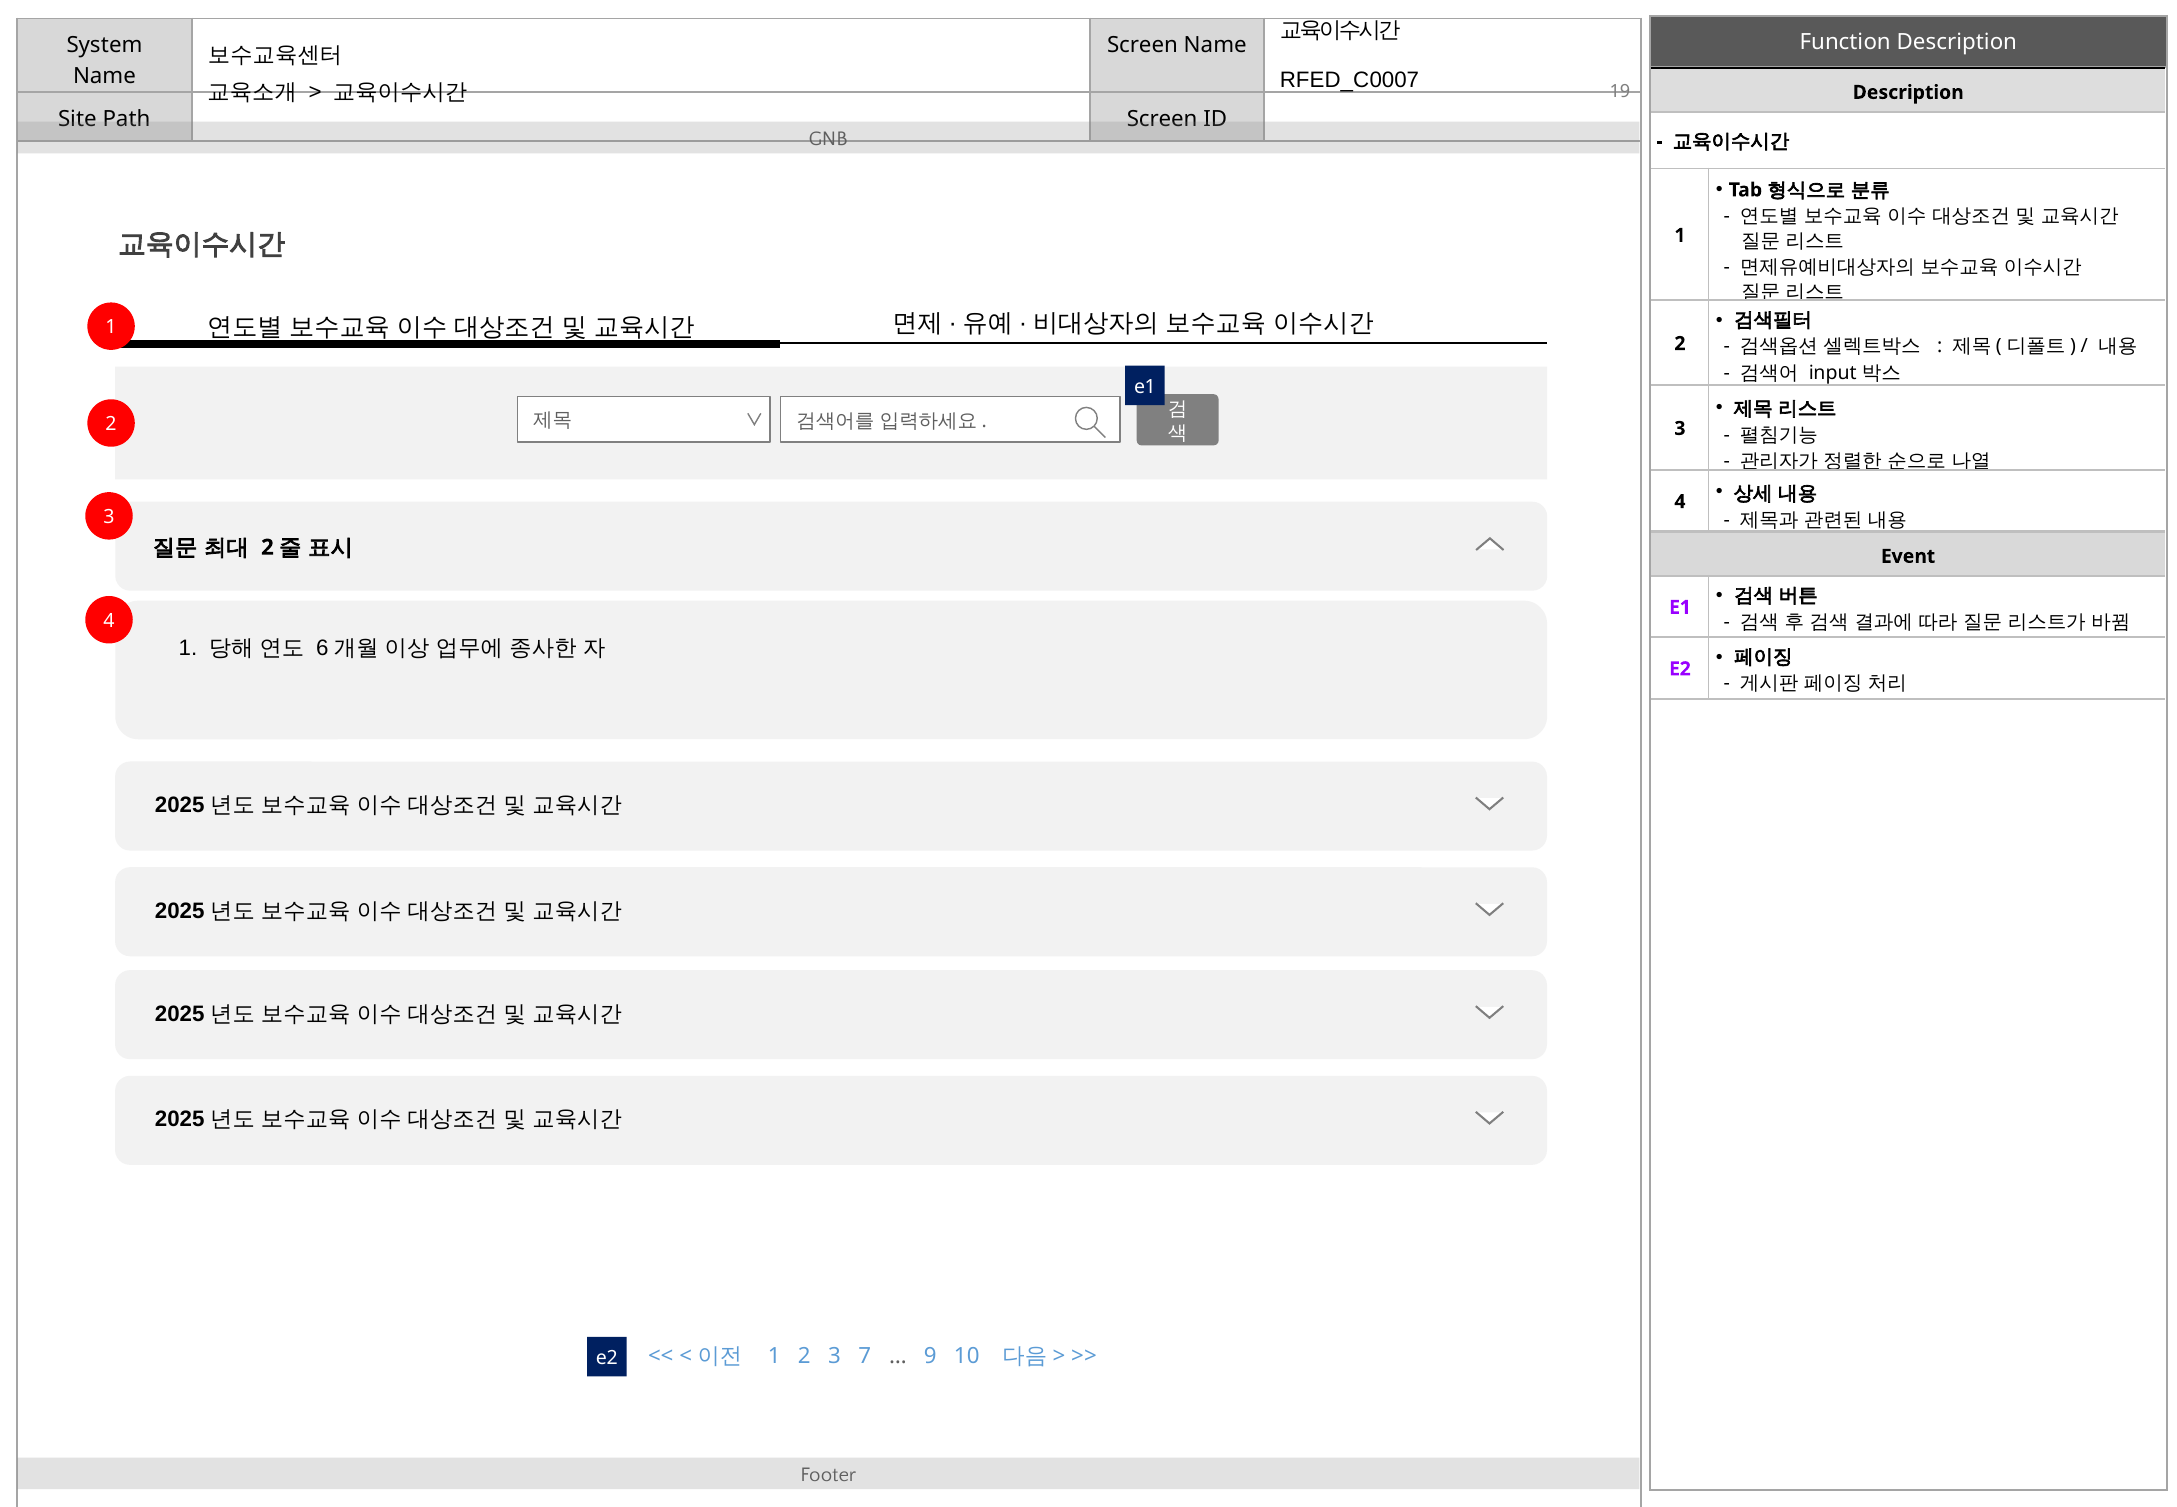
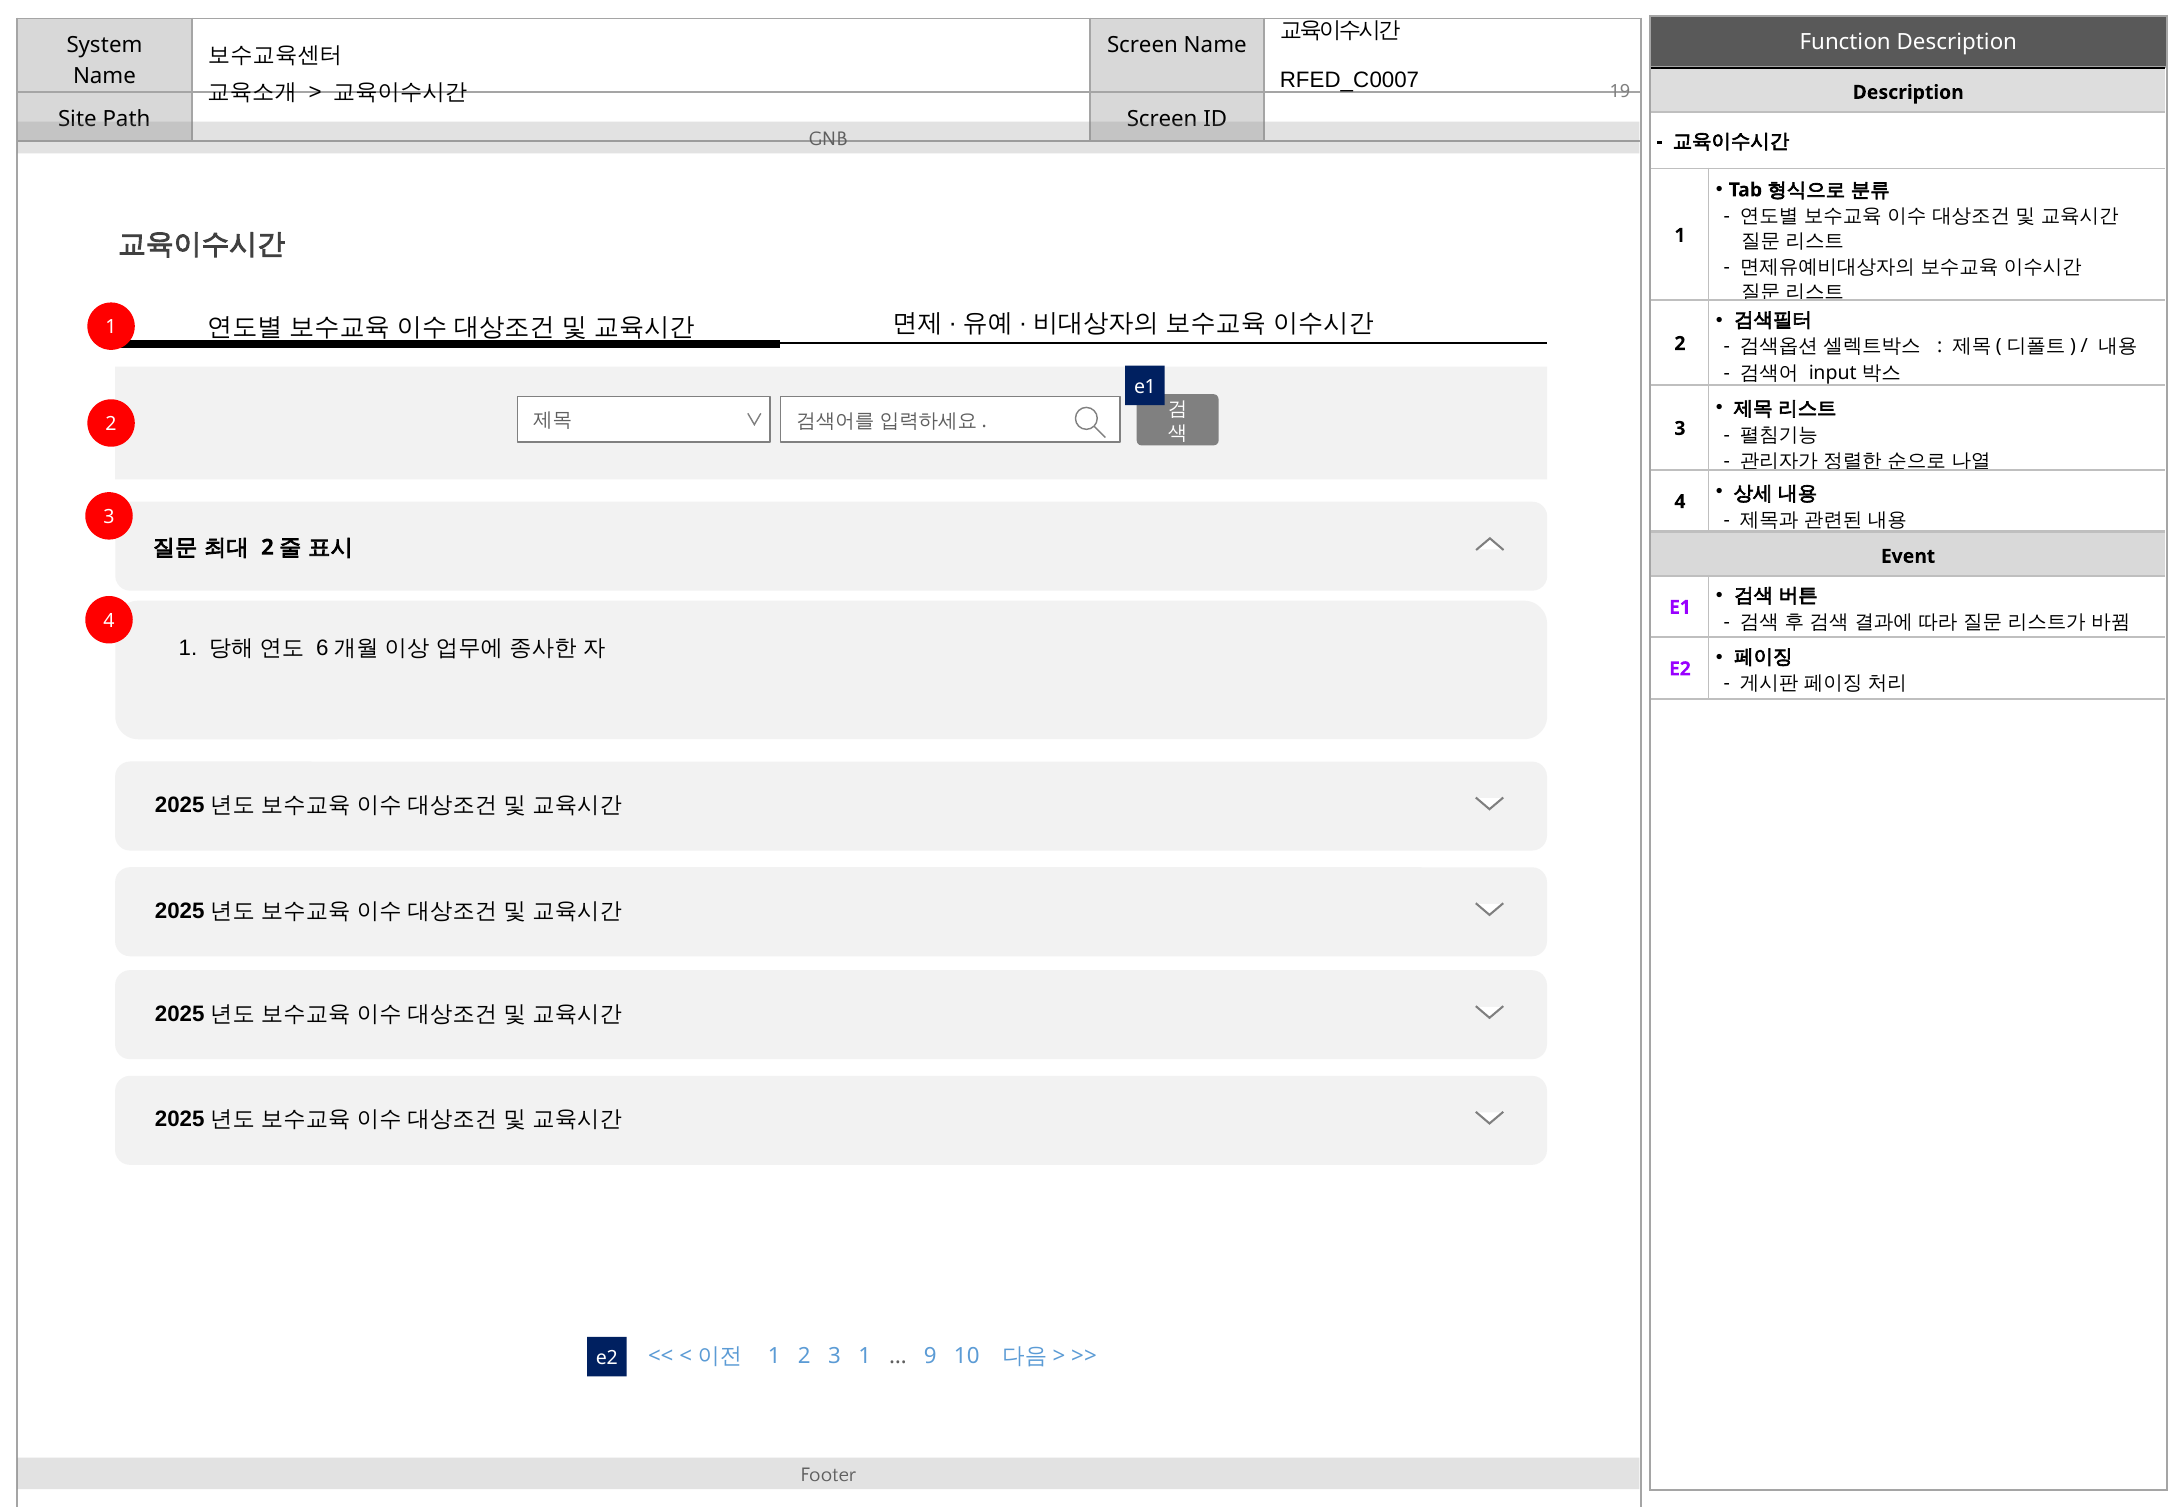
3 7: 7 -> 1 (865, 1356)
